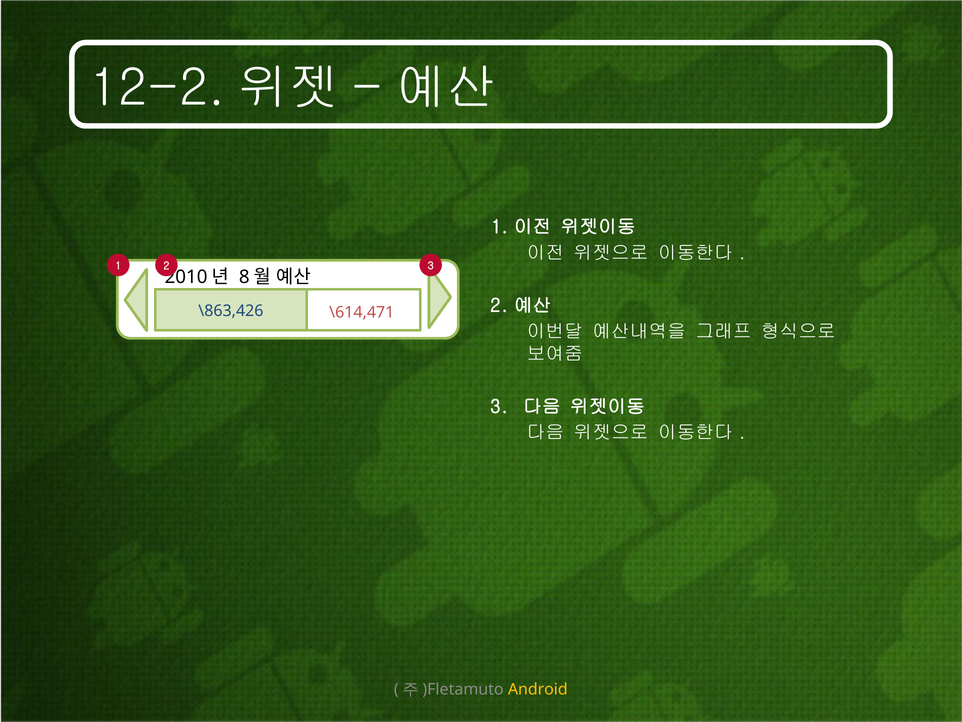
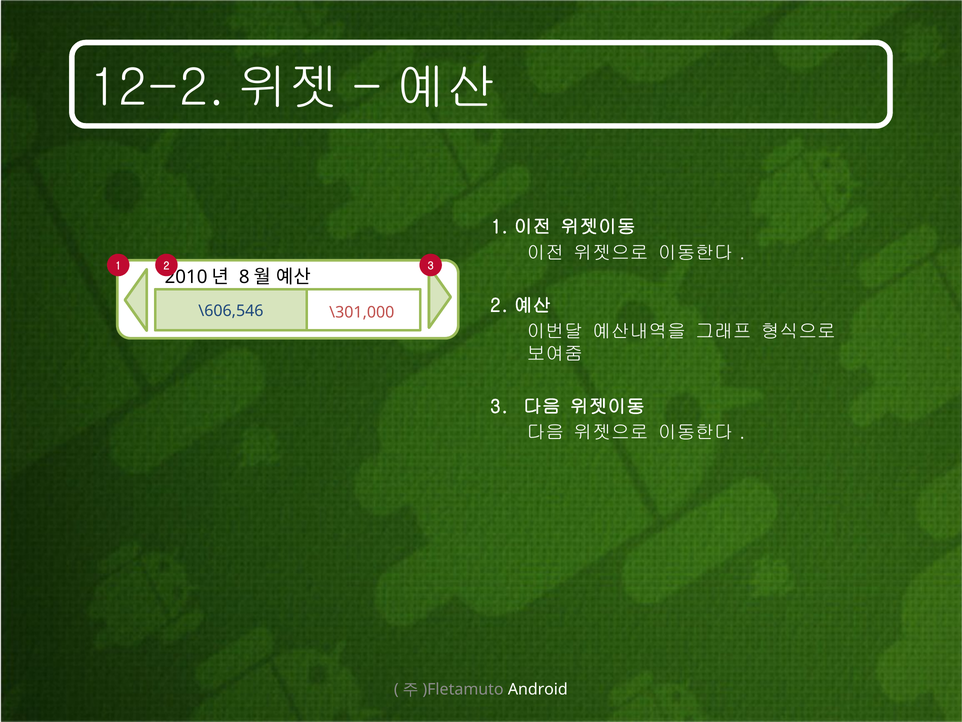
\863,426: \863,426 -> \606,546 (231, 311)
\614,471: \614,471 -> \301,000 (362, 312)
Android colour: yellow -> white (538, 689)
